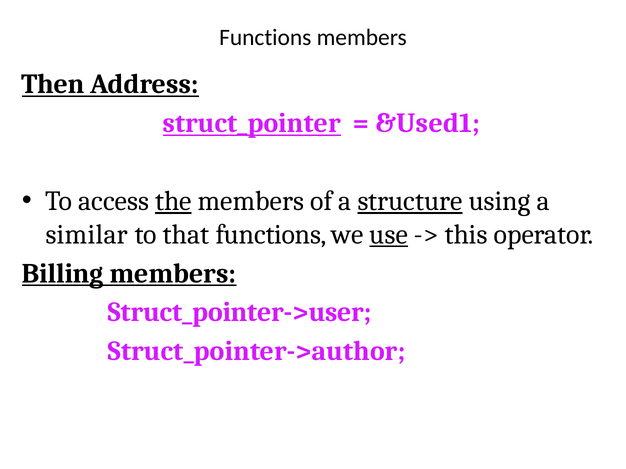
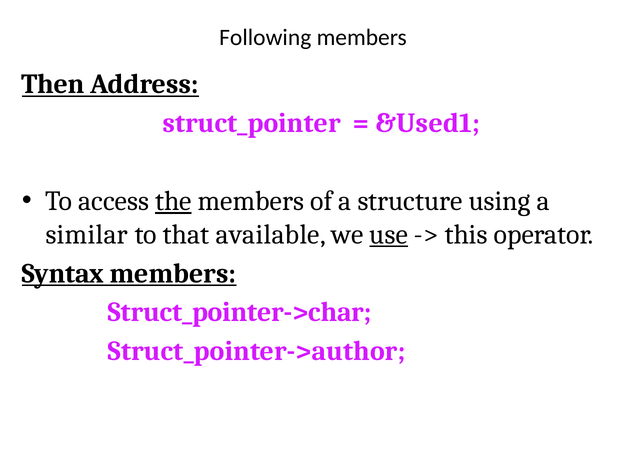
Functions: Functions -> Following (265, 38)
struct_pointer underline: present -> none (252, 123)
structure underline: present -> none (410, 201)
that functions: functions -> available (271, 235)
Billing: Billing -> Syntax (63, 274)
Struct_pointer->user: Struct_pointer->user -> Struct_pointer->char (240, 313)
